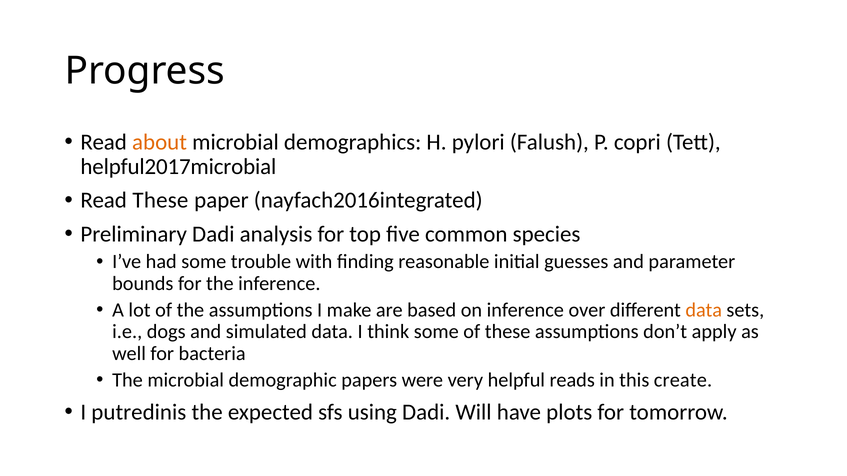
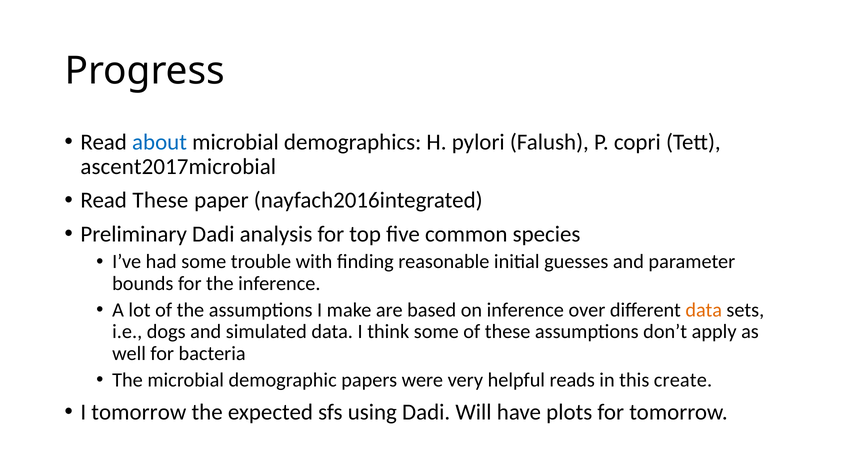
about colour: orange -> blue (160, 142)
helpful2017microbial: helpful2017microbial -> ascent2017microbial (178, 167)
I putredinis: putredinis -> tomorrow (139, 412)
